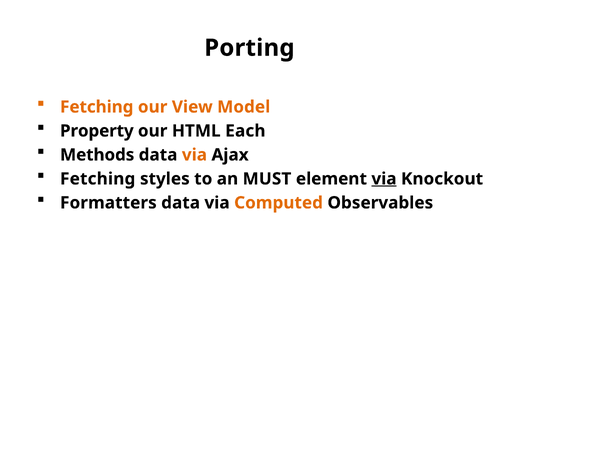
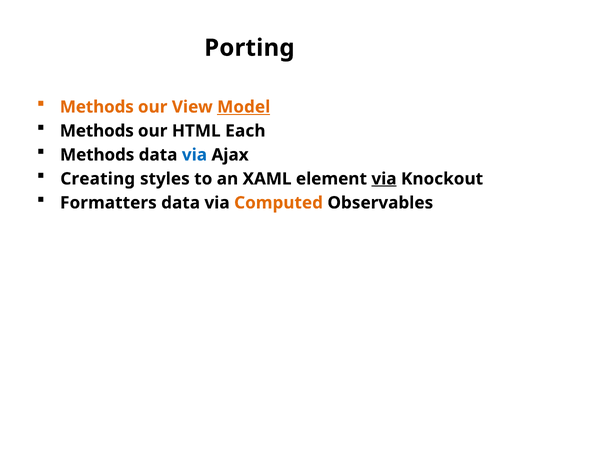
Fetching: Fetching -> Methods (97, 107)
Model underline: none -> present (244, 107)
Property: Property -> Methods (97, 131)
via colour: orange -> blue (194, 155)
Fetching: Fetching -> Creating (98, 179)
MUST: MUST -> XAML (267, 179)
